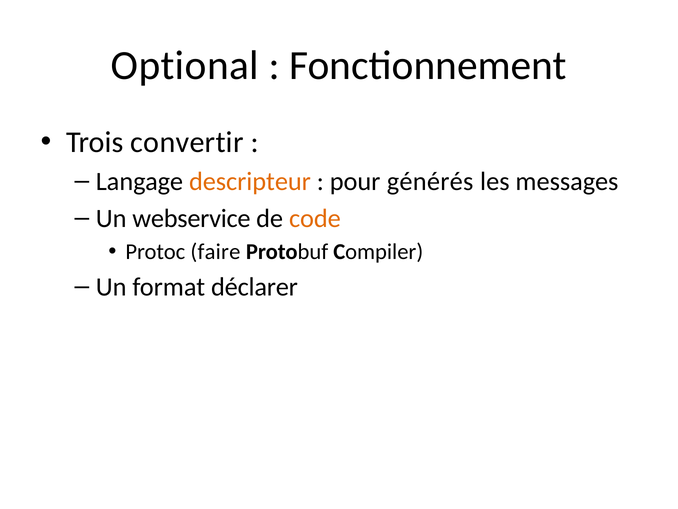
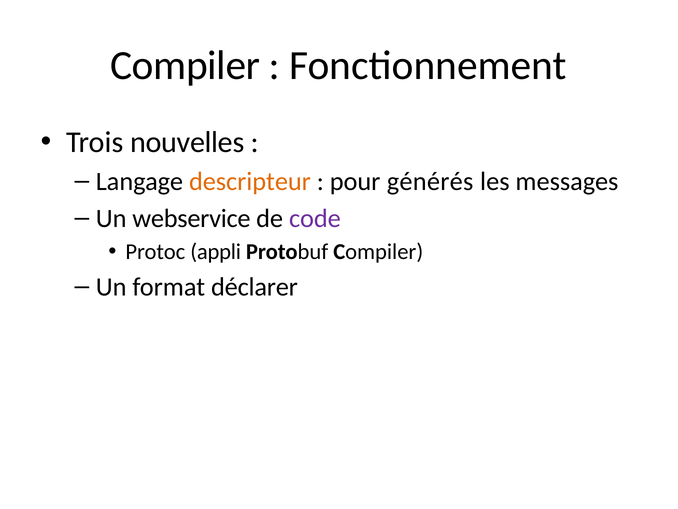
Optional: Optional -> Compiler (185, 66)
convertir: convertir -> nouvelles (187, 142)
code colour: orange -> purple (315, 218)
faire: faire -> appli (216, 252)
